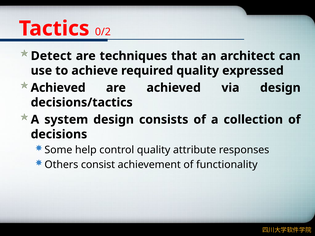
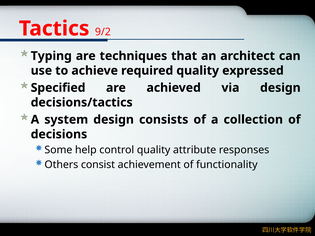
0/2: 0/2 -> 9/2 (103, 32)
Detect: Detect -> Typing (51, 56)
Achieved: Achieved -> Specified (58, 88)
